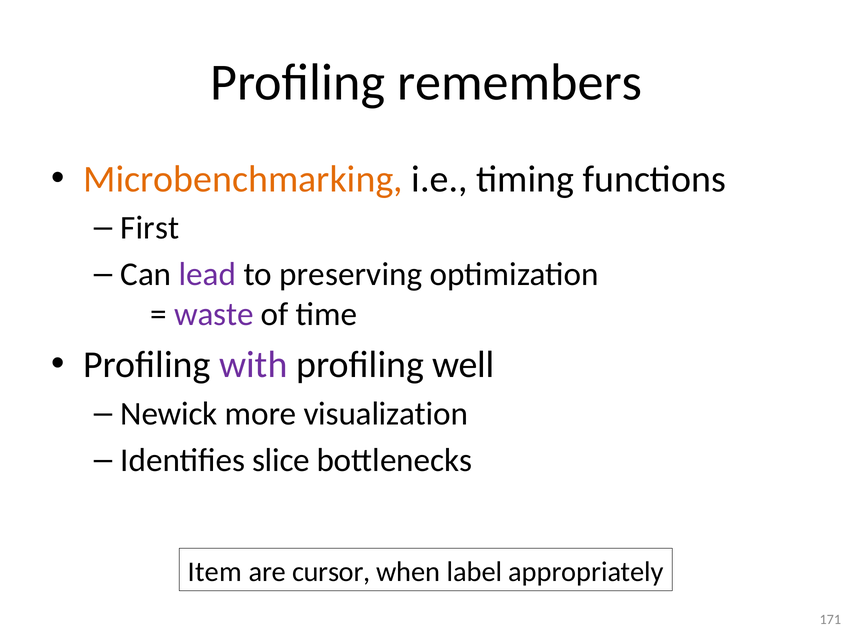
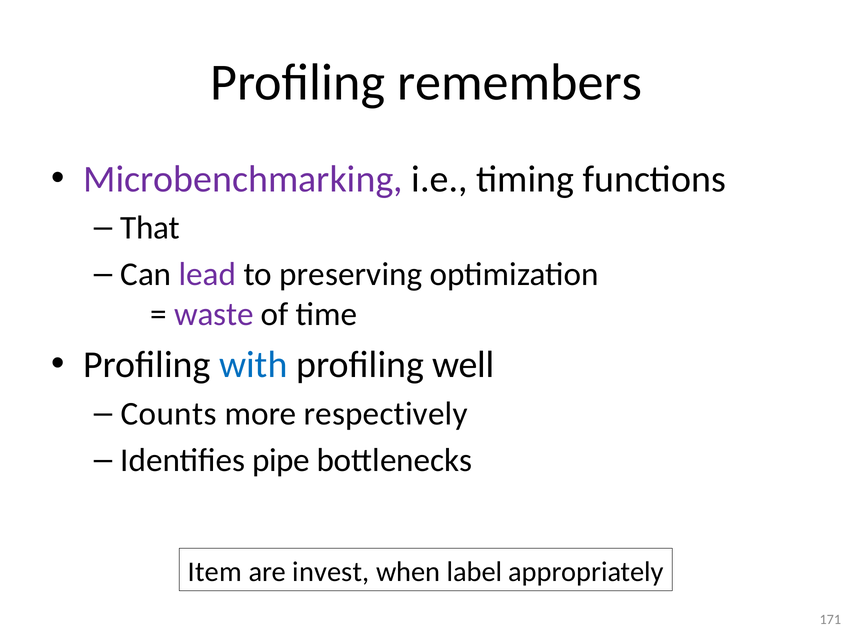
Microbenchmarking colour: orange -> purple (243, 179)
First: First -> That (150, 228)
with colour: purple -> blue (253, 365)
Newick: Newick -> Counts (169, 414)
visualization: visualization -> respectively (386, 414)
slice: slice -> pipe (281, 460)
cursor: cursor -> invest (331, 571)
